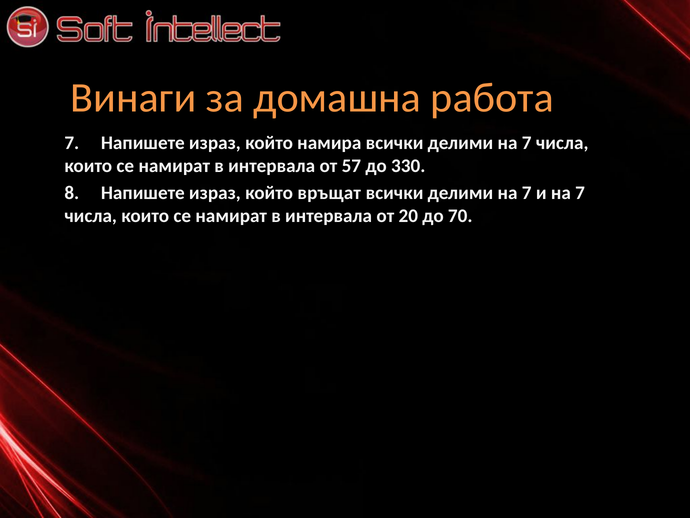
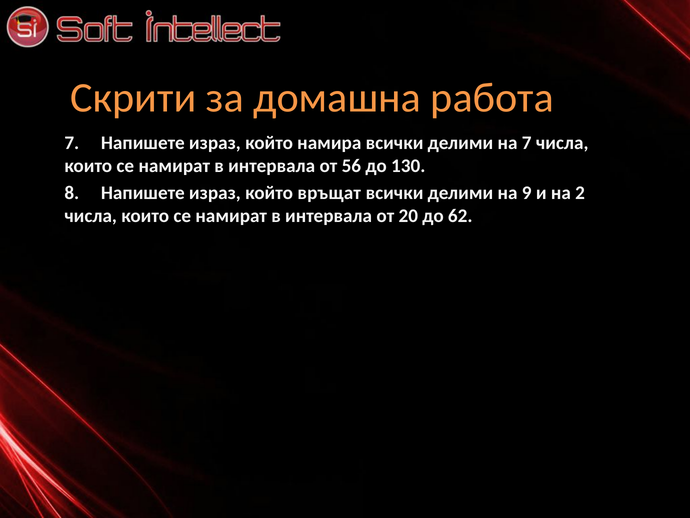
Винаги: Винаги -> Скрити (133, 98)
57: 57 -> 56 (351, 166)
330: 330 -> 130 (408, 166)
7: 7 -> 9 (527, 193)
и на 7: 7 -> 2 (580, 193)
70: 70 -> 62 (460, 216)
